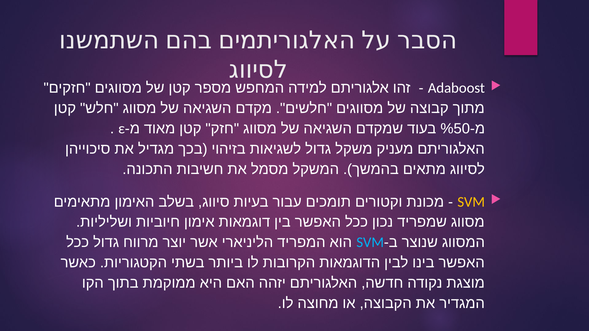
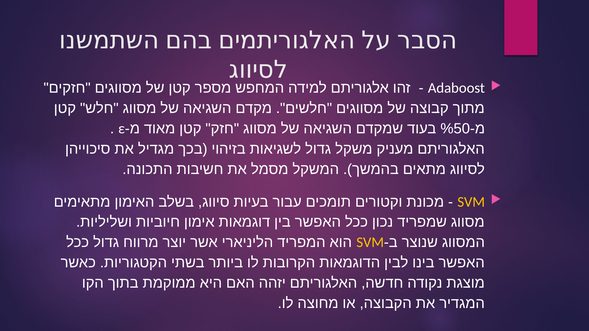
SVM colour: light blue -> yellow (370, 243)
